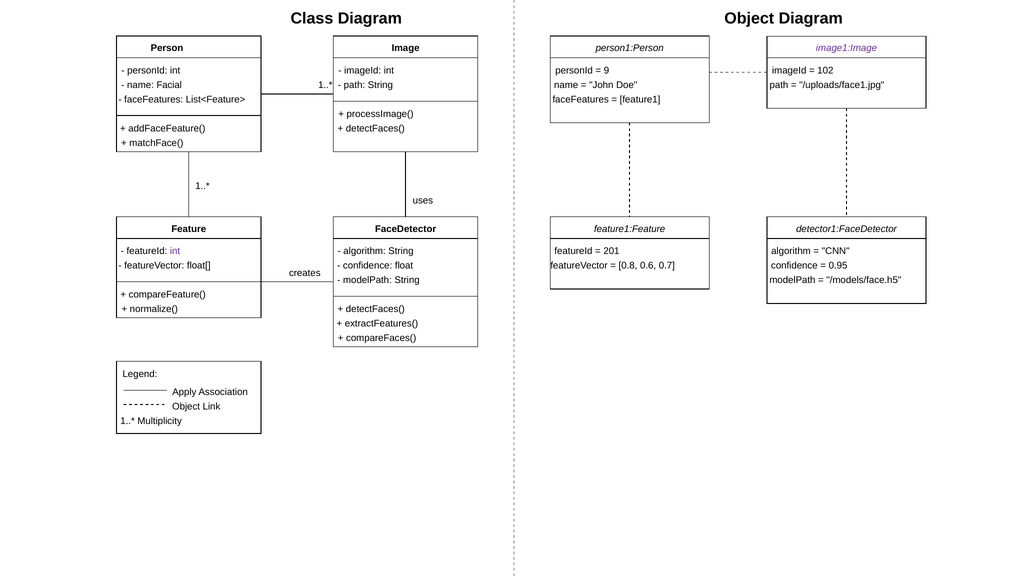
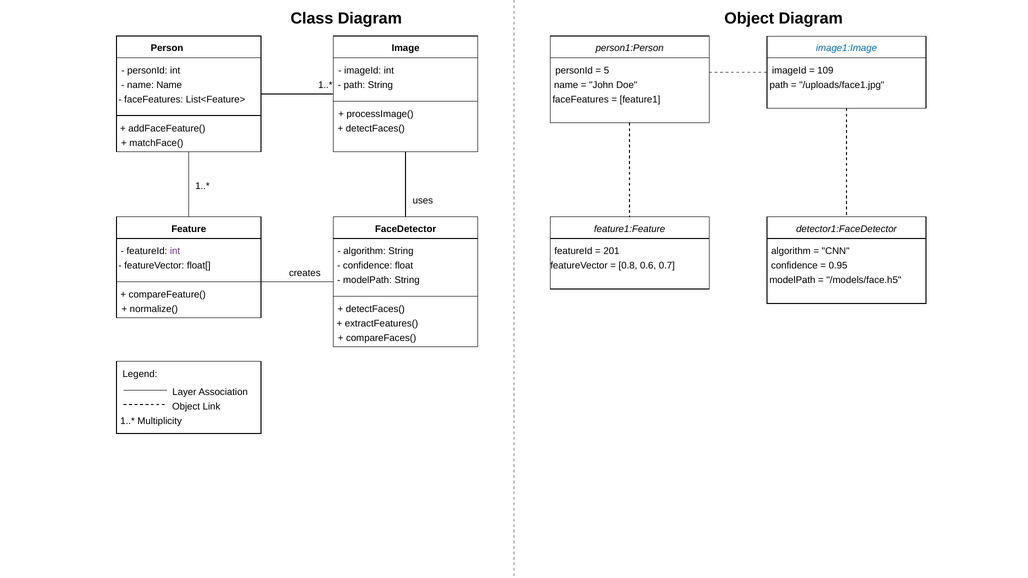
image1:Image colour: purple -> blue (846, 48)
9: 9 -> 5 (606, 71)
102: 102 -> 109 (825, 71)
name Facial: Facial -> Name (169, 85)
Apply: Apply -> Layer (184, 392)
